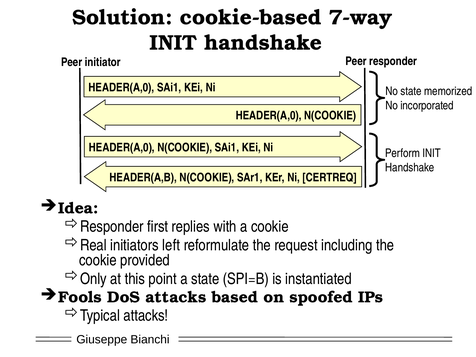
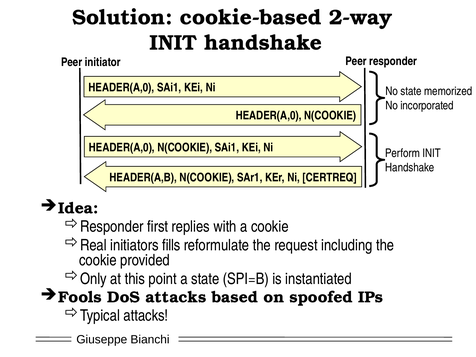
7-way: 7-way -> 2-way (361, 17)
left: left -> fills (171, 245)
